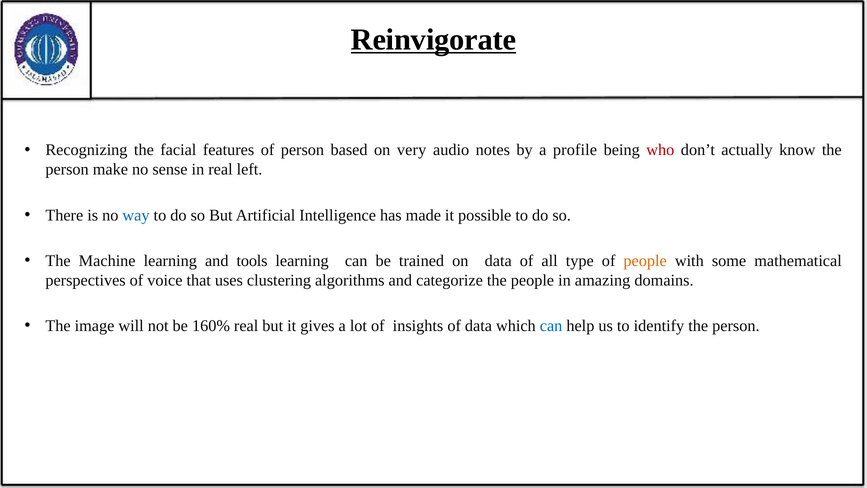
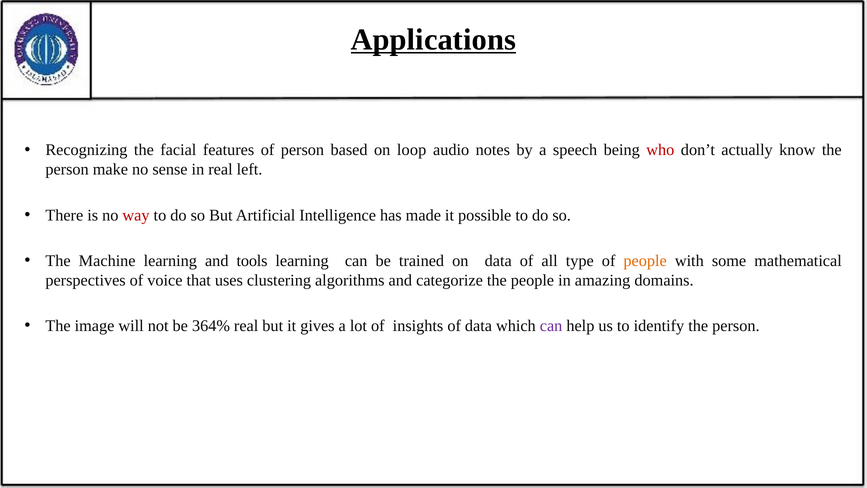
Reinvigorate: Reinvigorate -> Applications (433, 39)
very: very -> loop (412, 150)
profile: profile -> speech (575, 150)
way colour: blue -> red (136, 215)
160%: 160% -> 364% (211, 326)
can colour: blue -> purple (551, 326)
